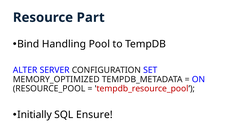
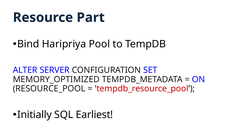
Handling: Handling -> Haripriya (64, 44)
Ensure: Ensure -> Earliest (94, 114)
